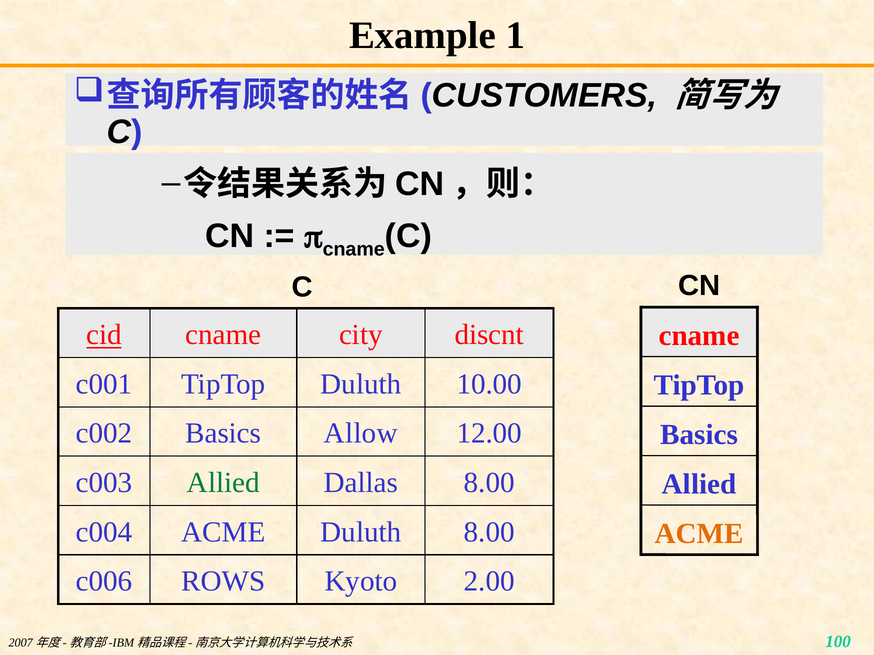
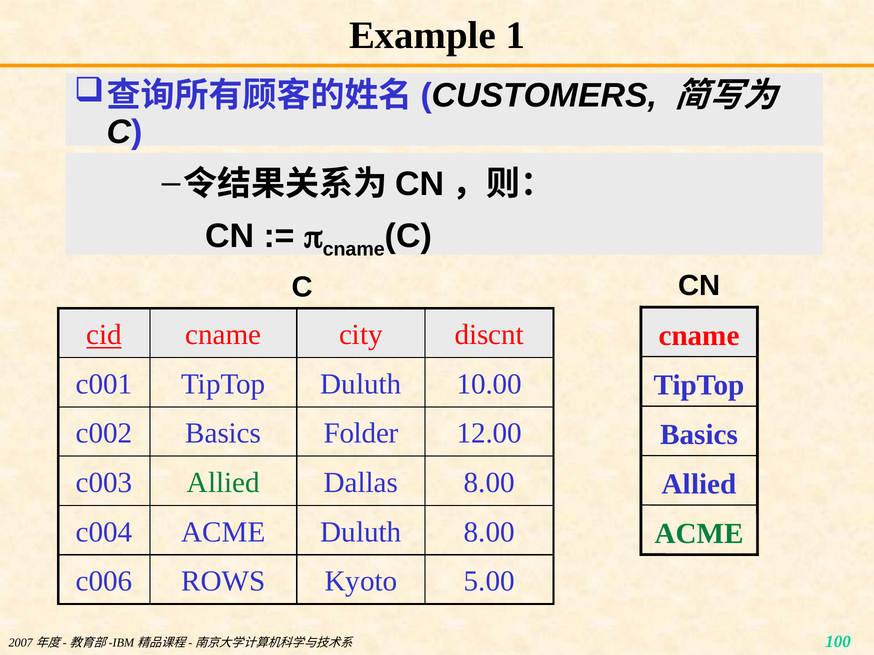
Allow: Allow -> Folder (361, 434)
ACME colour: orange -> green (699, 534)
2.00: 2.00 -> 5.00 (489, 582)
